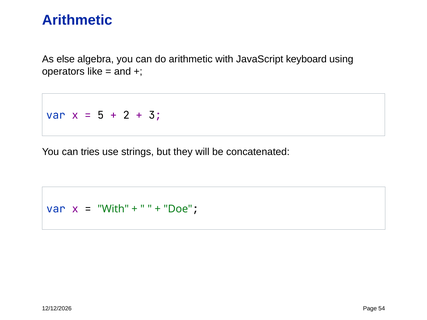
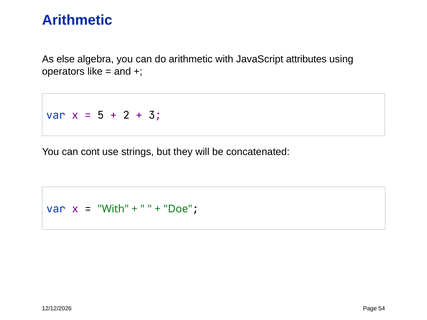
keyboard: keyboard -> attributes (306, 59)
tries: tries -> cont (90, 152)
